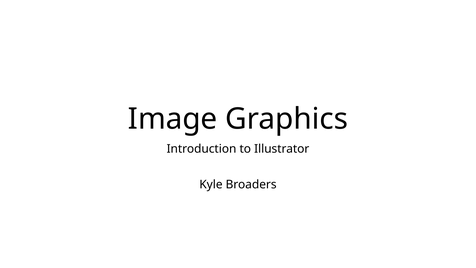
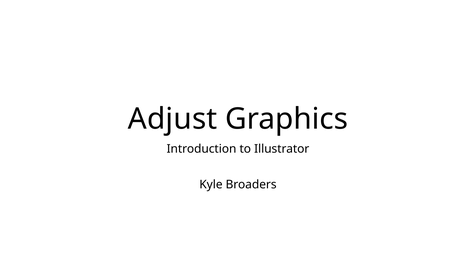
Image: Image -> Adjust (173, 119)
